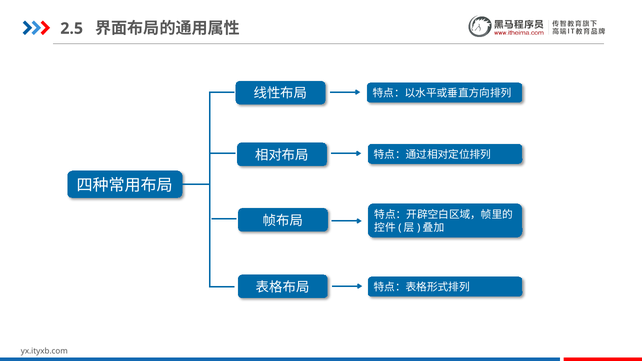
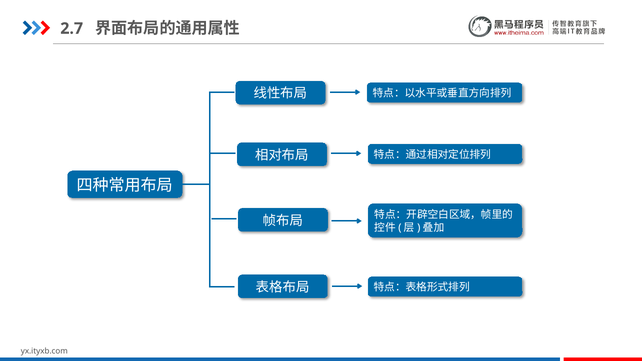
2.5: 2.5 -> 2.7 (72, 29)
